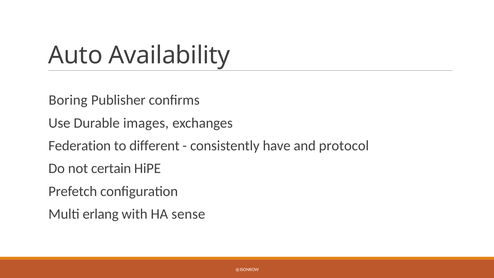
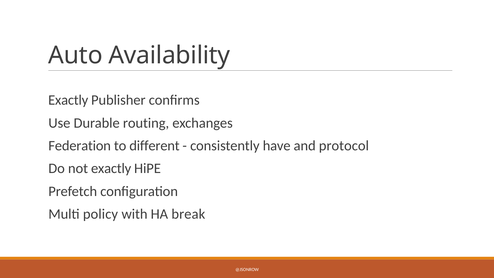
Boring: Boring -> Exactly (68, 100)
images: images -> routing (146, 123)
not certain: certain -> exactly (111, 168)
erlang: erlang -> policy (100, 214)
sense: sense -> break (188, 214)
